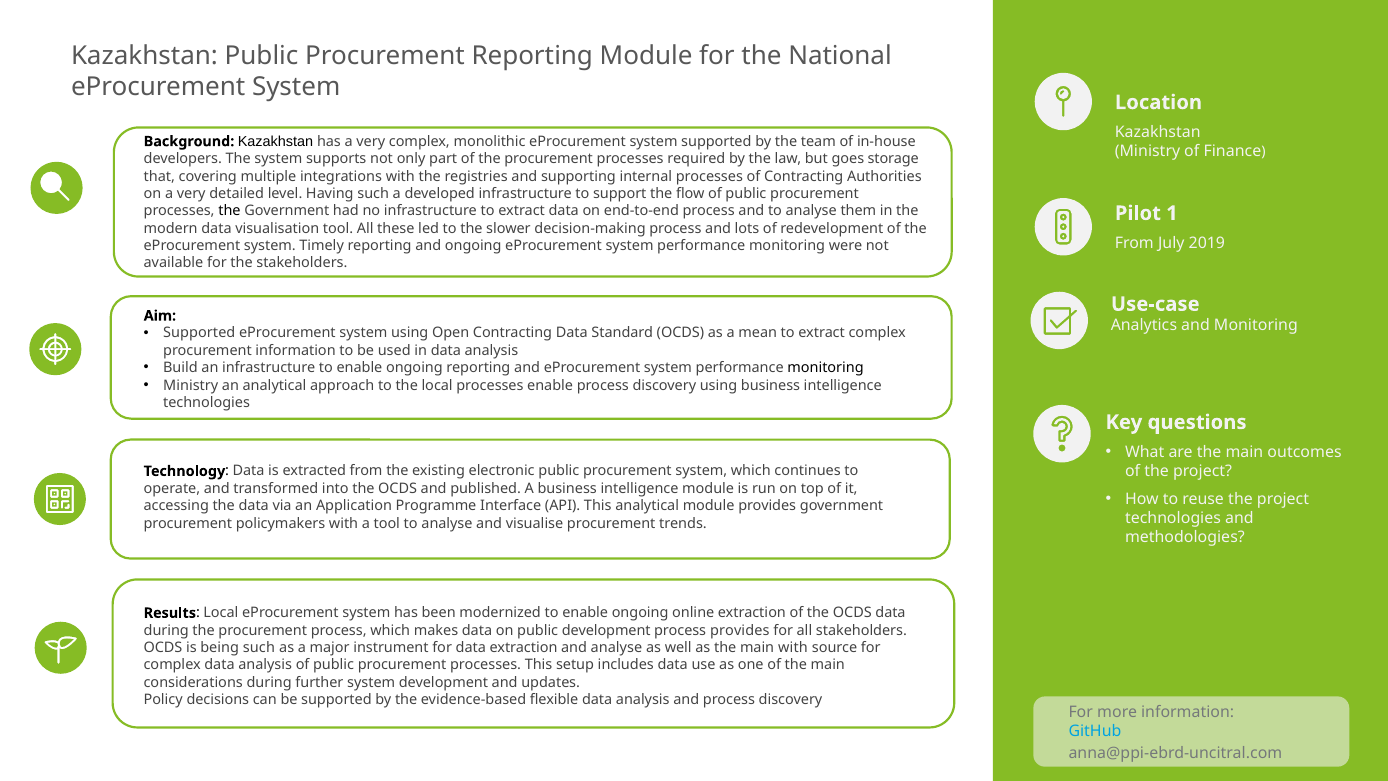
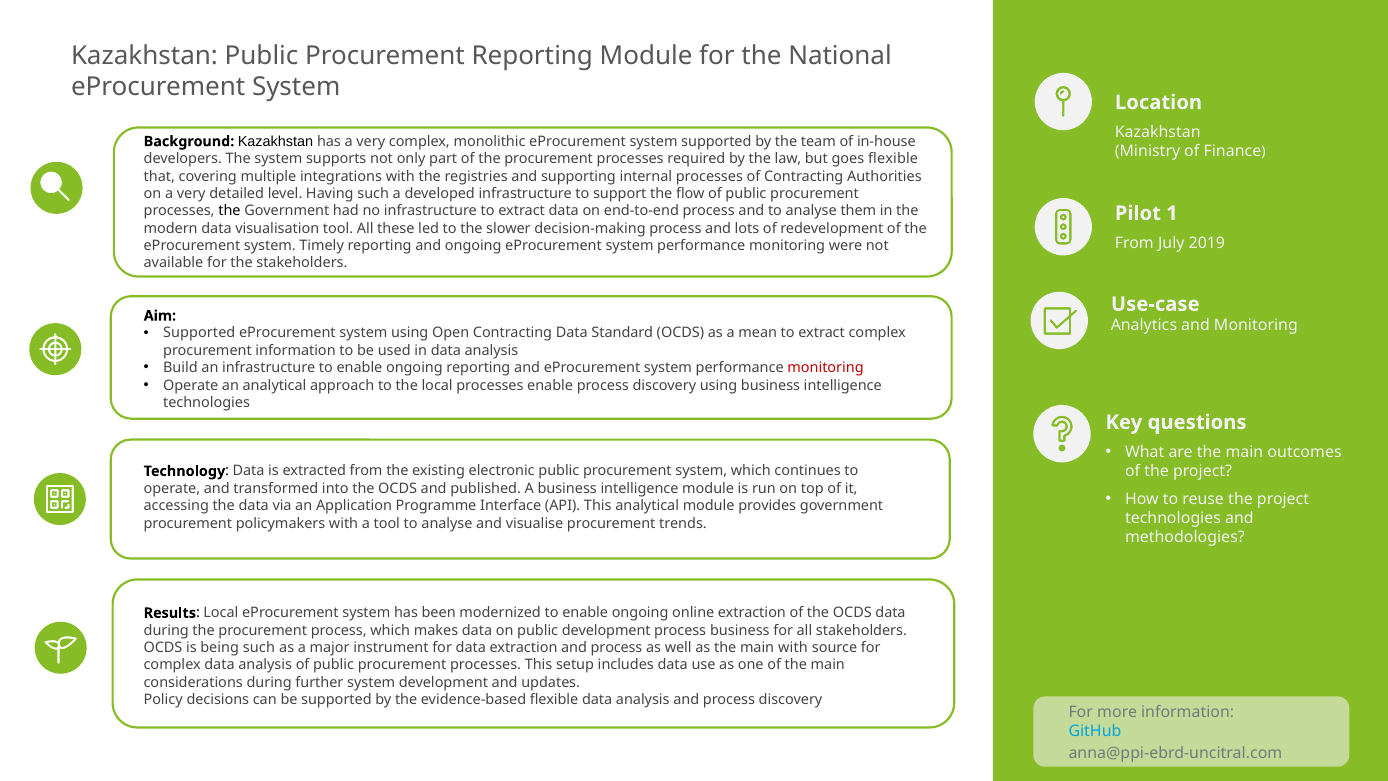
goes storage: storage -> flexible (893, 159)
monitoring colour: black -> red (826, 368)
Ministry: Ministry -> Operate (191, 385)
process provides: provides -> business (740, 630)
extraction and analyse: analyse -> process (617, 648)
